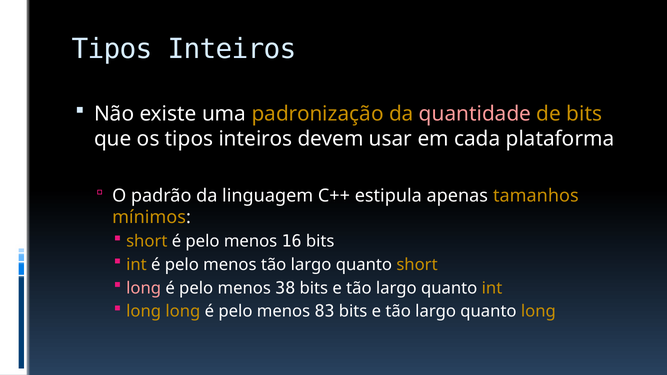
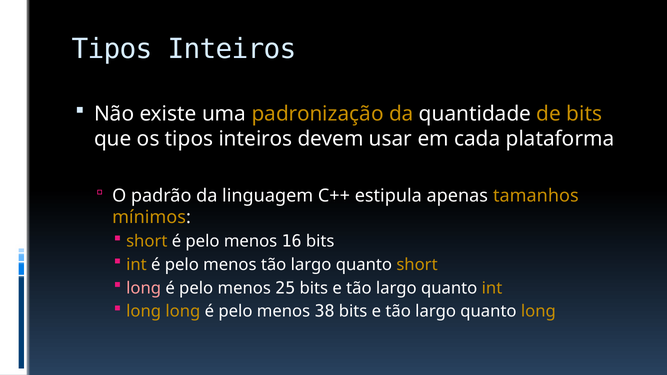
quantidade colour: pink -> white (475, 114)
38: 38 -> 25 (285, 288)
83: 83 -> 38 (325, 312)
